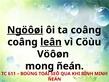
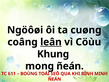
Ngöôøi underline: present -> none (25, 30)
ta coâng: coâng -> cuøng (86, 30)
Vöôøn: Vöôøn -> Khung (53, 54)
